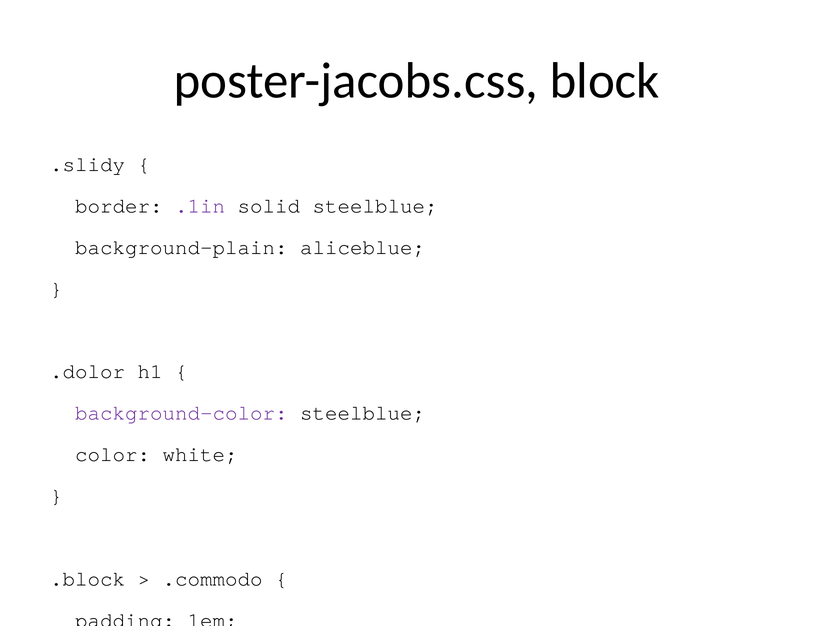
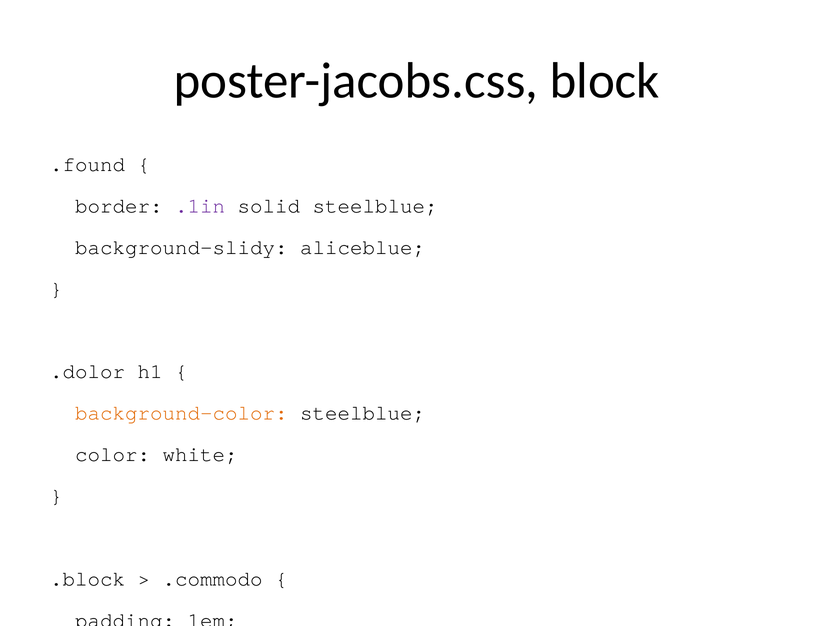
.slidy: .slidy -> .found (88, 164)
background-plain: background-plain -> background-slidy (181, 247)
background-color colour: purple -> orange (181, 413)
